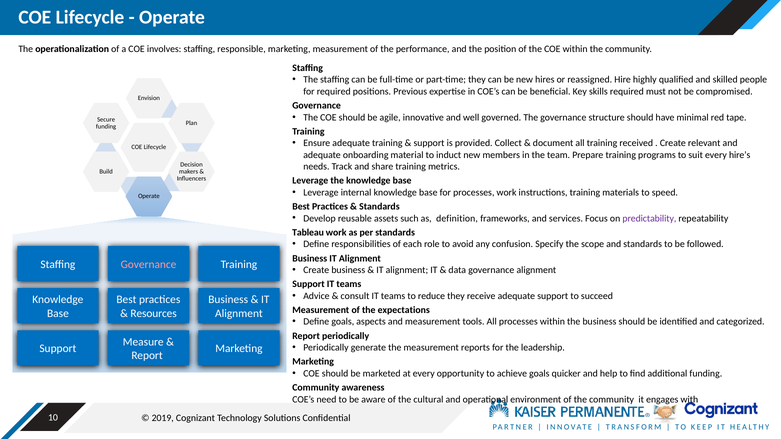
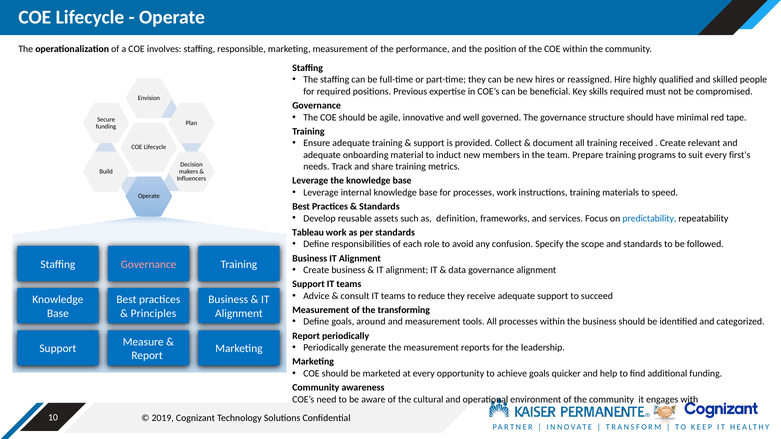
hire’s: hire’s -> first’s (740, 155)
predictability colour: purple -> blue (649, 218)
expectations: expectations -> transforming (404, 310)
Resources: Resources -> Principles (153, 313)
aspects: aspects -> around (371, 322)
